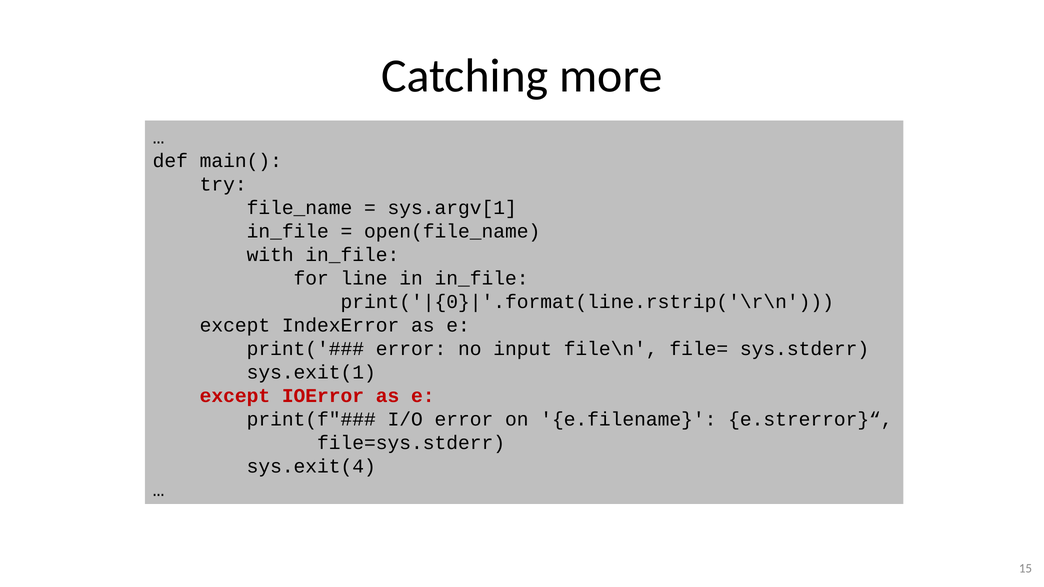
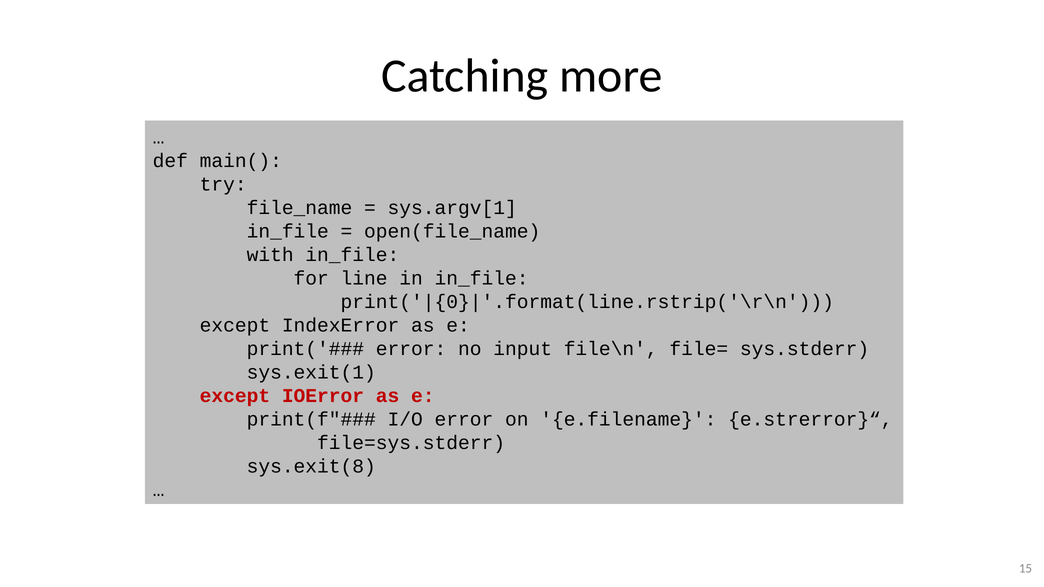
sys.exit(4: sys.exit(4 -> sys.exit(8 (311, 466)
